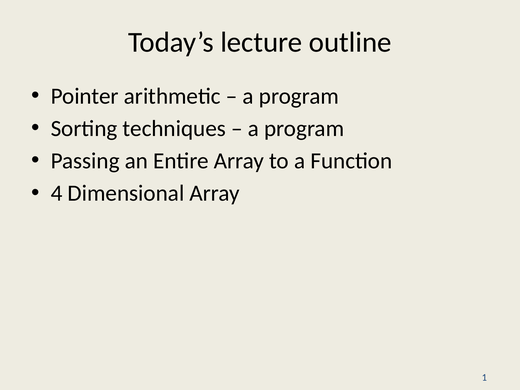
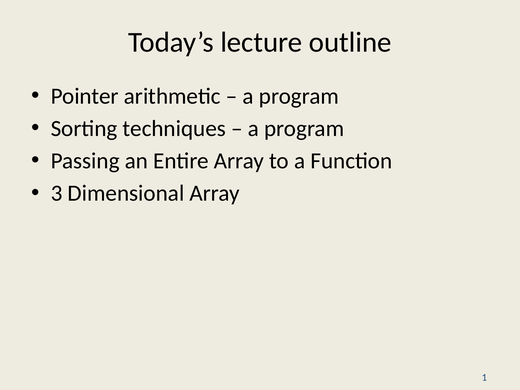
4: 4 -> 3 (57, 193)
